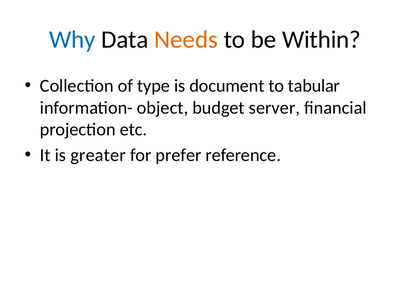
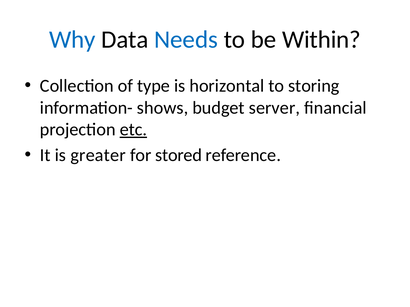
Needs colour: orange -> blue (186, 40)
document: document -> horizontal (227, 86)
tabular: tabular -> storing (314, 86)
object: object -> shows (163, 108)
etc underline: none -> present (133, 130)
prefer: prefer -> stored (179, 155)
